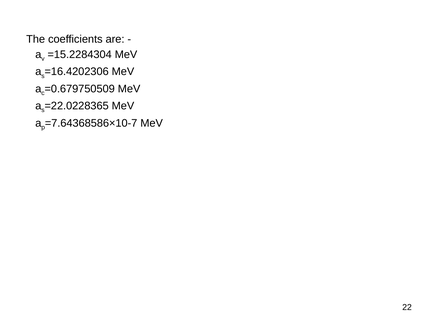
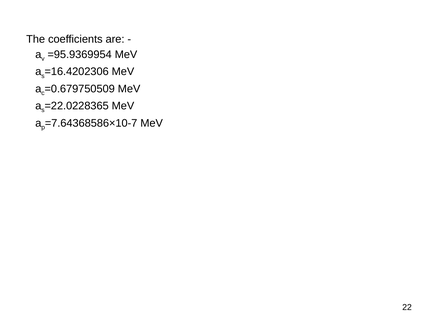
=15.2284304: =15.2284304 -> =95.9369954 (80, 54)
